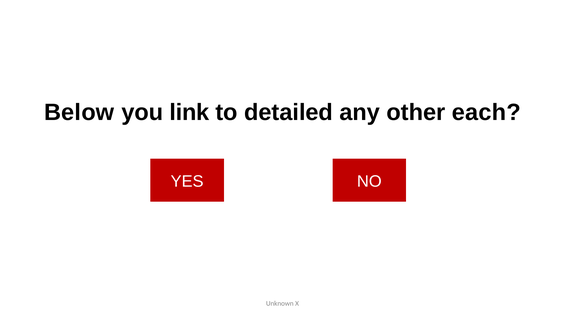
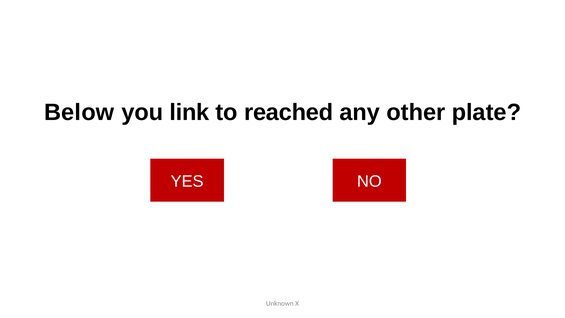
detailed: detailed -> reached (289, 112)
each: each -> plate (486, 112)
